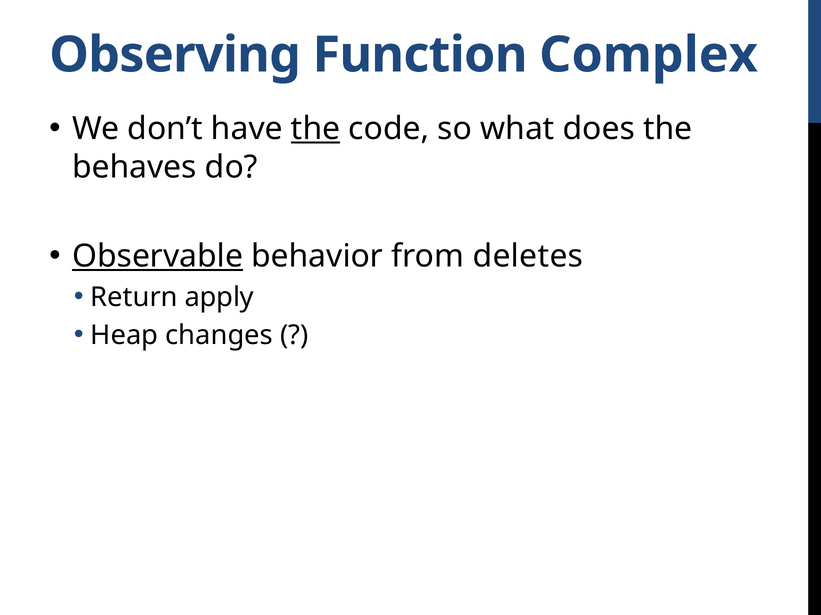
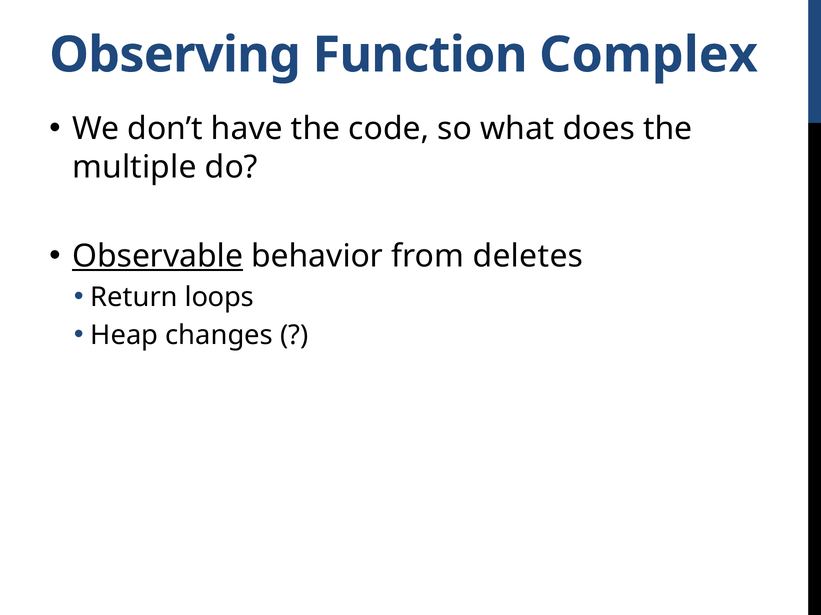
the underline: present -> none (316, 129)
behaves: behaves -> multiple (134, 167)
apply: apply -> loops (219, 297)
